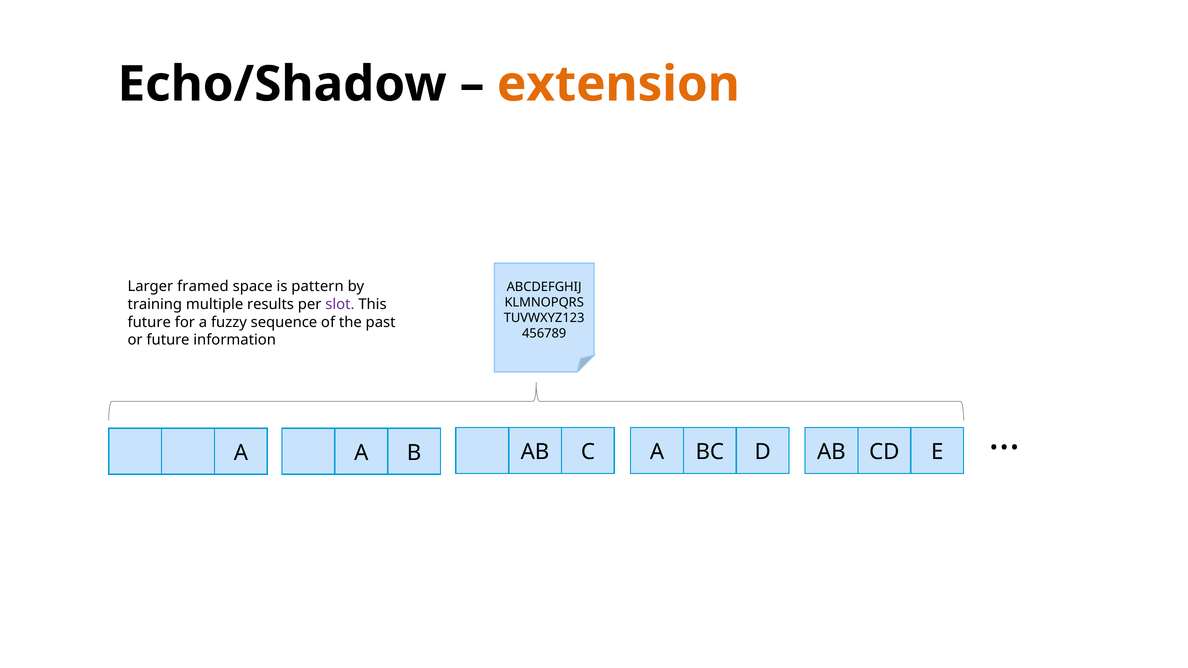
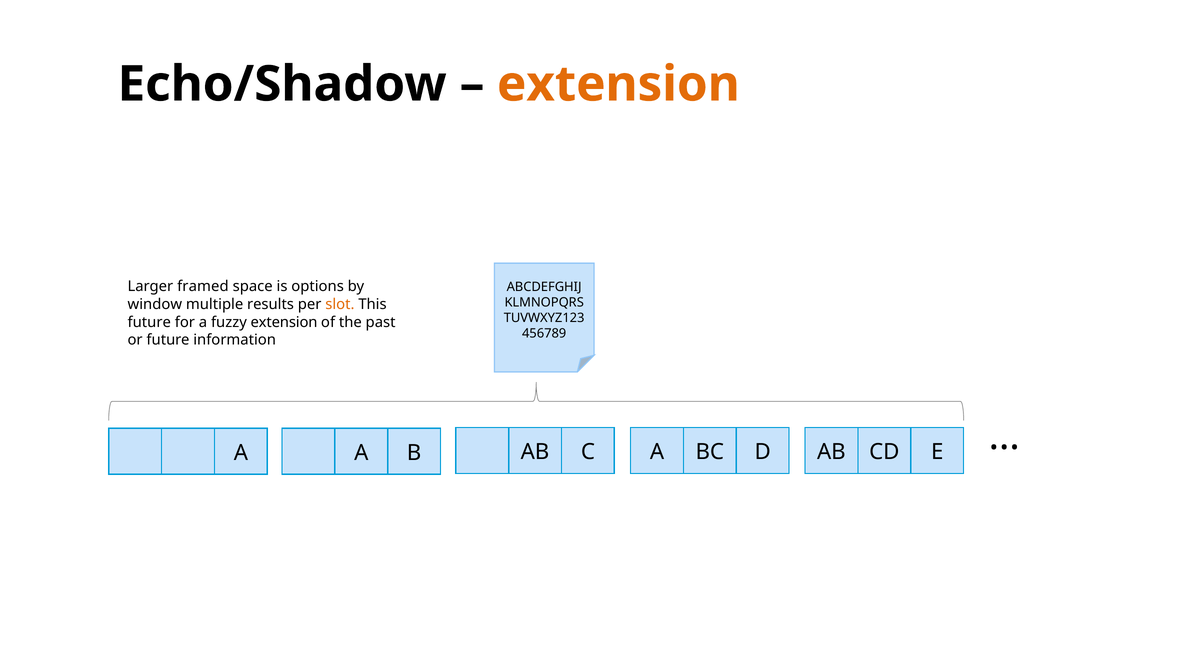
pattern: pattern -> options (318, 287)
training: training -> window (155, 304)
slot colour: purple -> orange (340, 304)
fuzzy sequence: sequence -> extension (284, 322)
